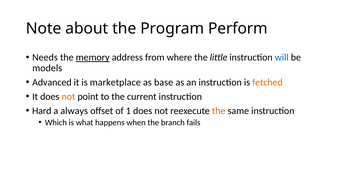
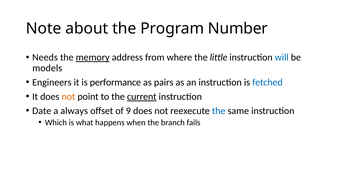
Perform: Perform -> Number (238, 28)
Advanced: Advanced -> Engineers (52, 82)
marketplace: marketplace -> performance (115, 82)
base: base -> pairs (164, 82)
fetched colour: orange -> blue (267, 82)
current underline: none -> present (142, 96)
Hard: Hard -> Date (42, 111)
1: 1 -> 9 (128, 111)
the colour: orange -> blue (219, 111)
